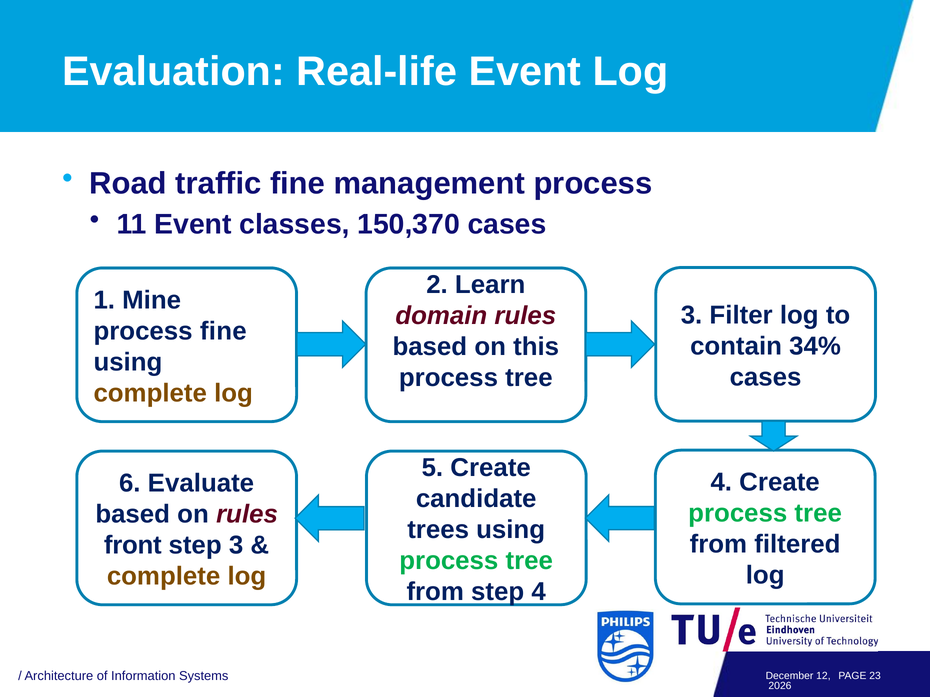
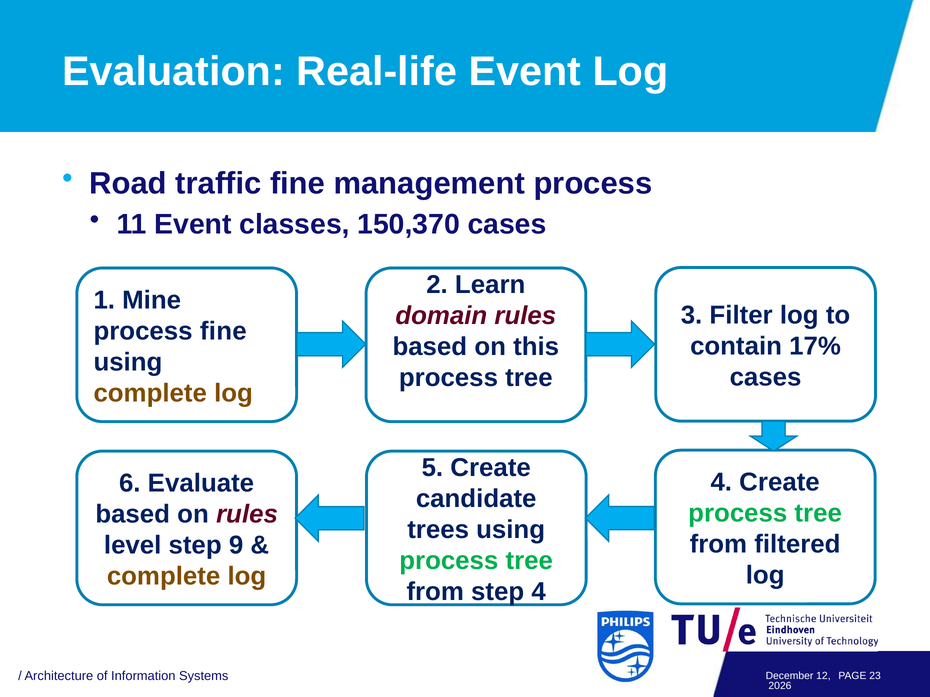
34%: 34% -> 17% (815, 346)
front: front -> level (133, 546)
step 3: 3 -> 9 (236, 546)
